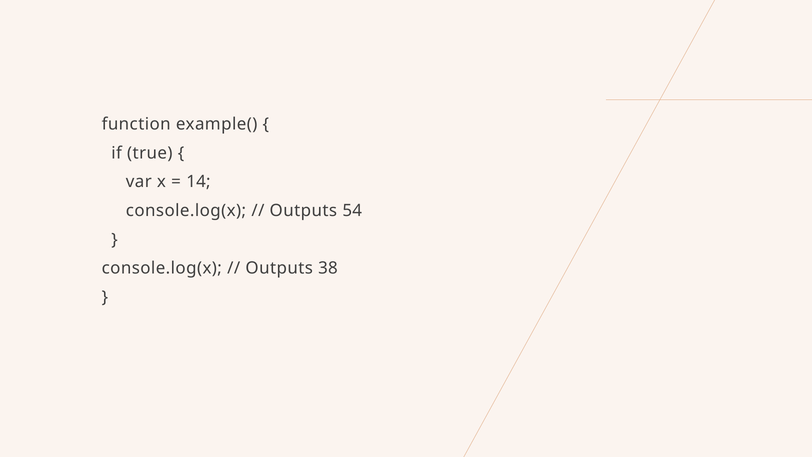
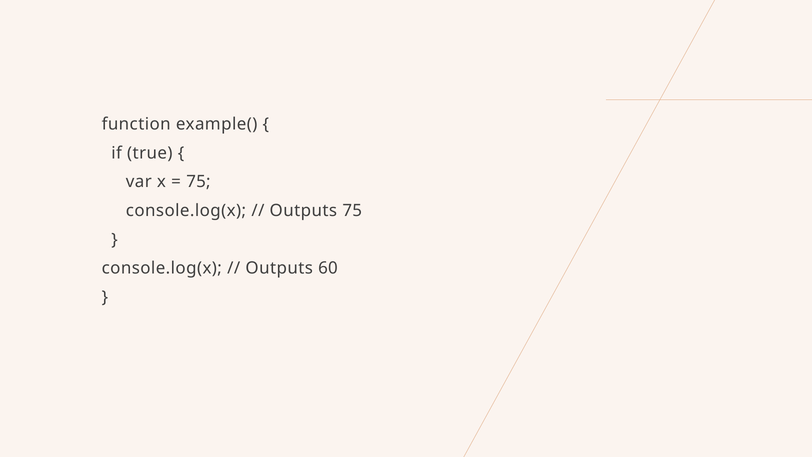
14: 14 -> 75 (198, 182)
Outputs 54: 54 -> 75 (352, 210)
38: 38 -> 60 (328, 268)
